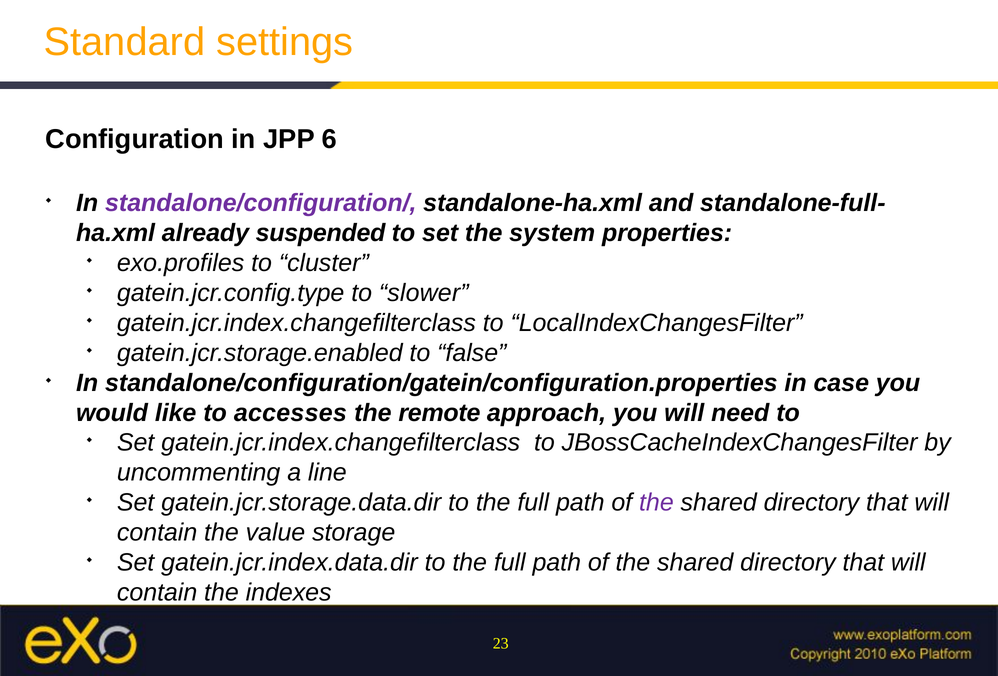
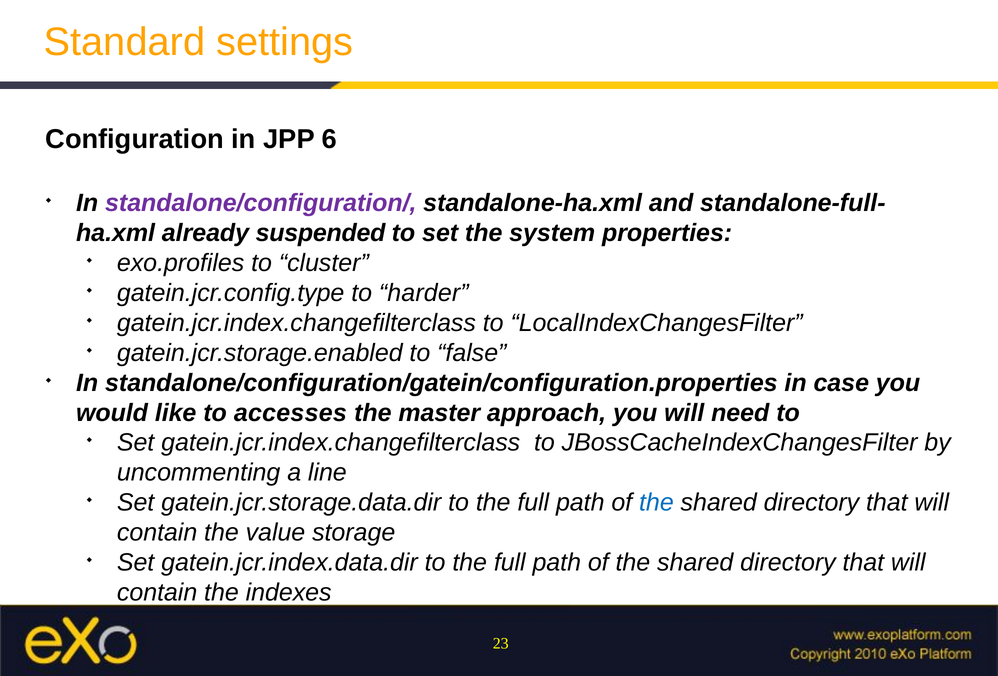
slower: slower -> harder (424, 293)
remote: remote -> master (439, 413)
the colour: purple -> blue (656, 503)
